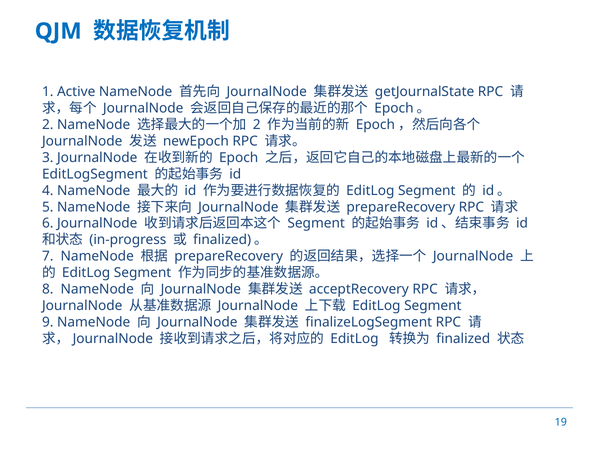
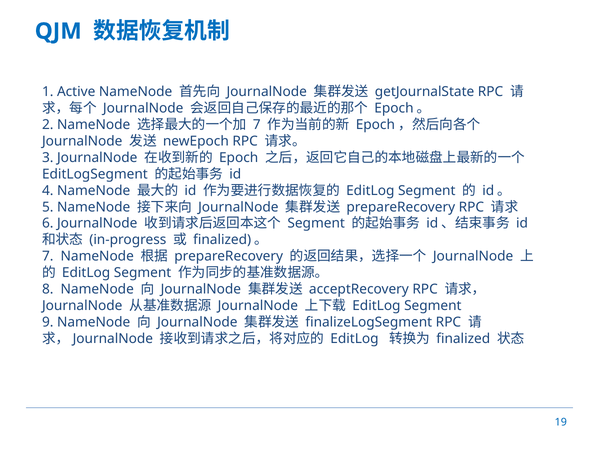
2: 2 -> 7 (257, 125)
